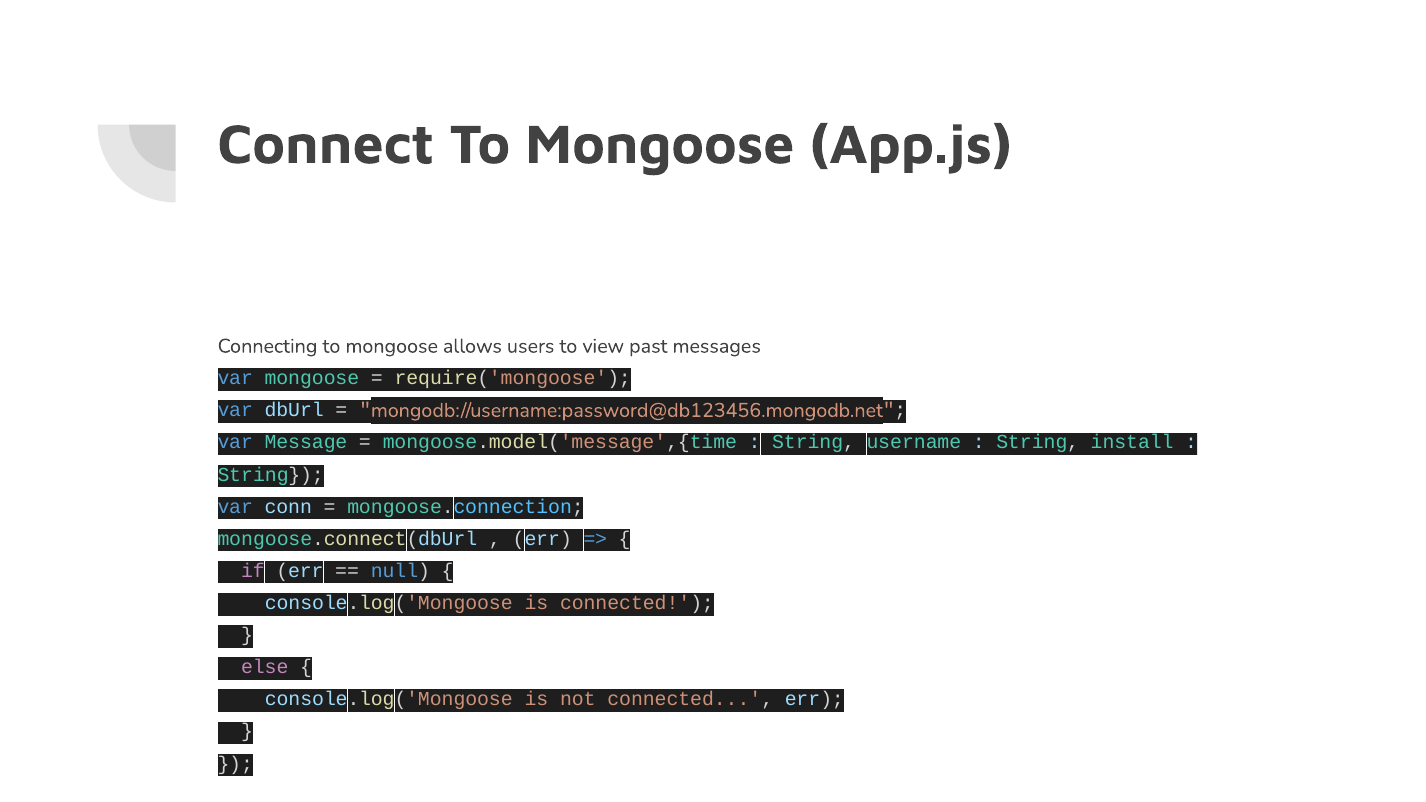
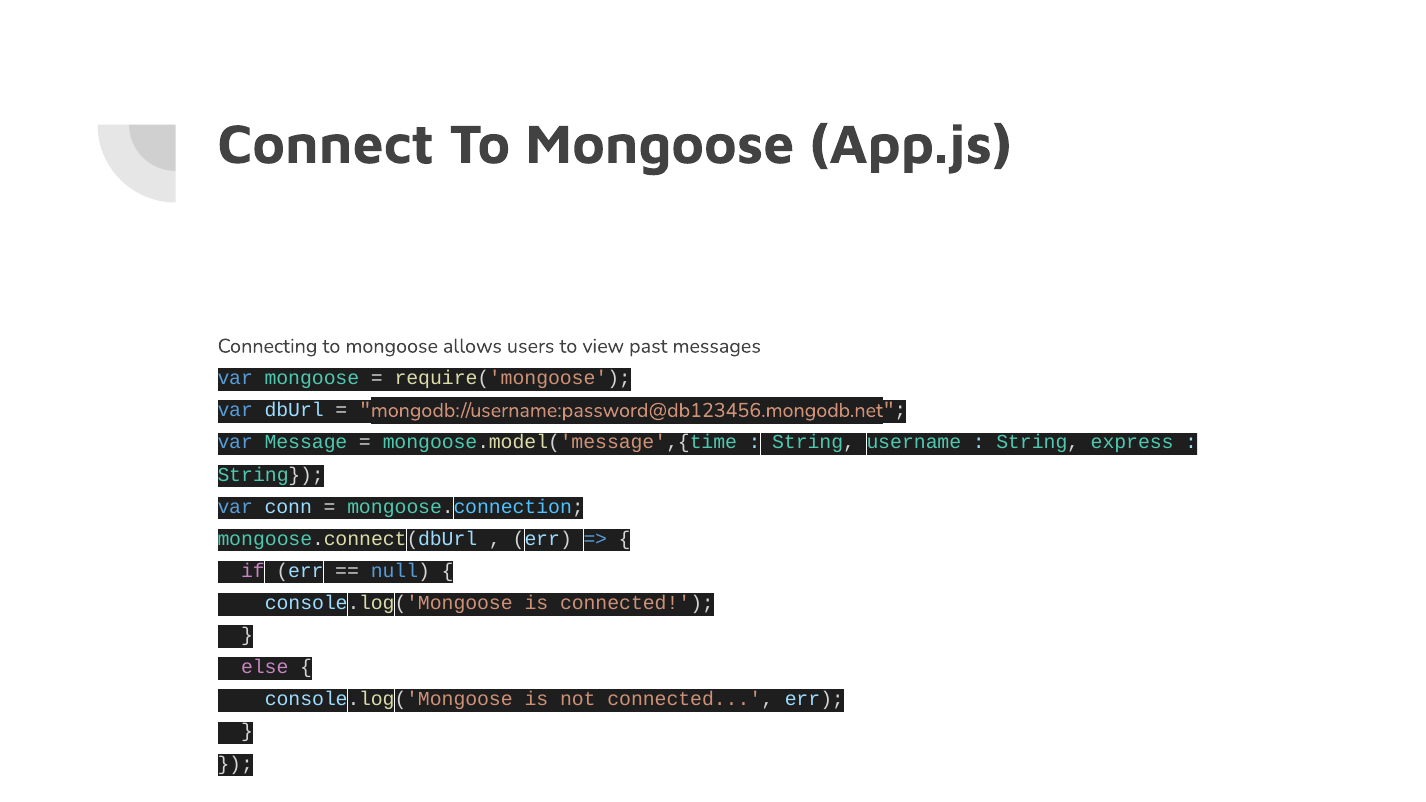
install: install -> express (1132, 443)
